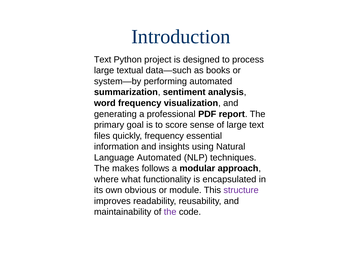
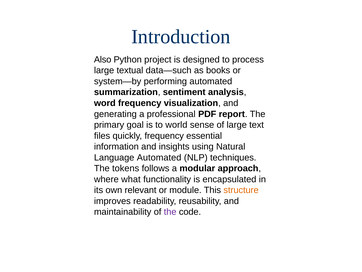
Text: Text -> Also (103, 60)
score: score -> world (176, 125)
makes: makes -> tokens (126, 168)
obvious: obvious -> relevant (141, 190)
structure colour: purple -> orange (241, 190)
